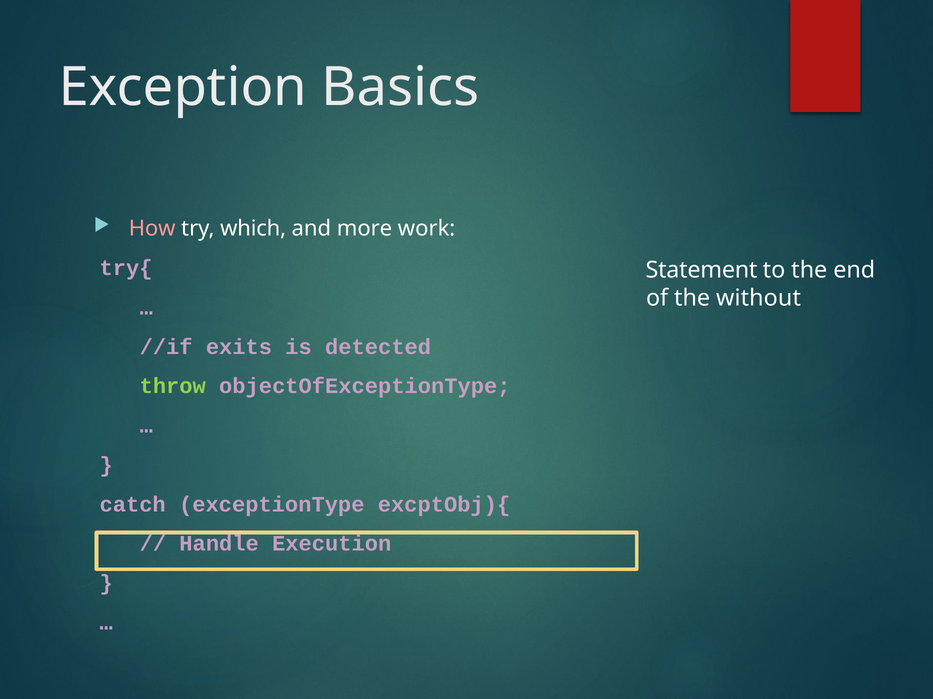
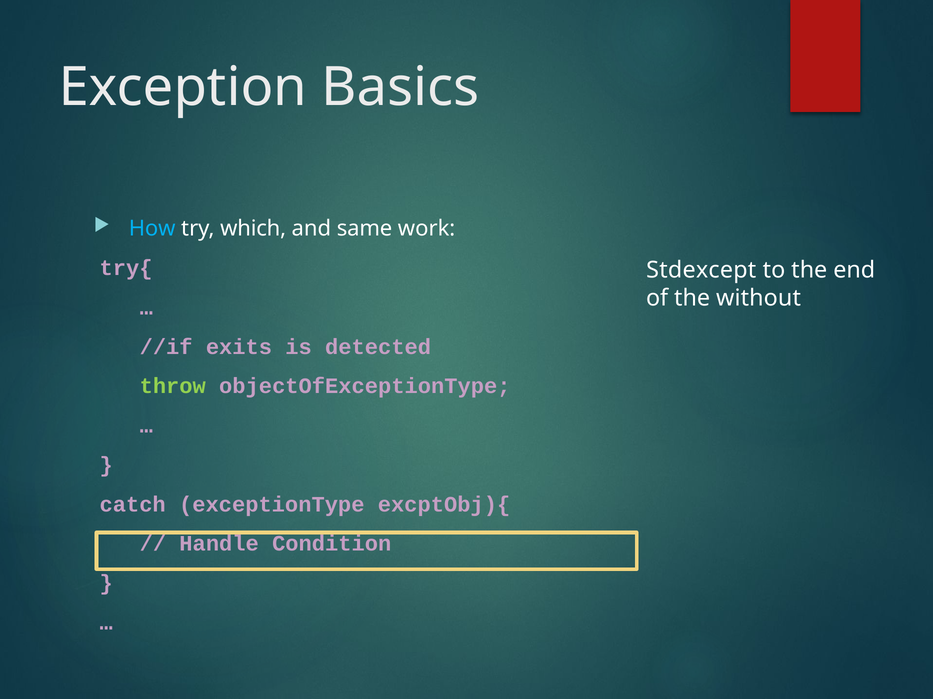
How colour: pink -> light blue (152, 229)
more: more -> same (365, 229)
Statement: Statement -> Stdexcept (701, 270)
Execution: Execution -> Condition (332, 544)
